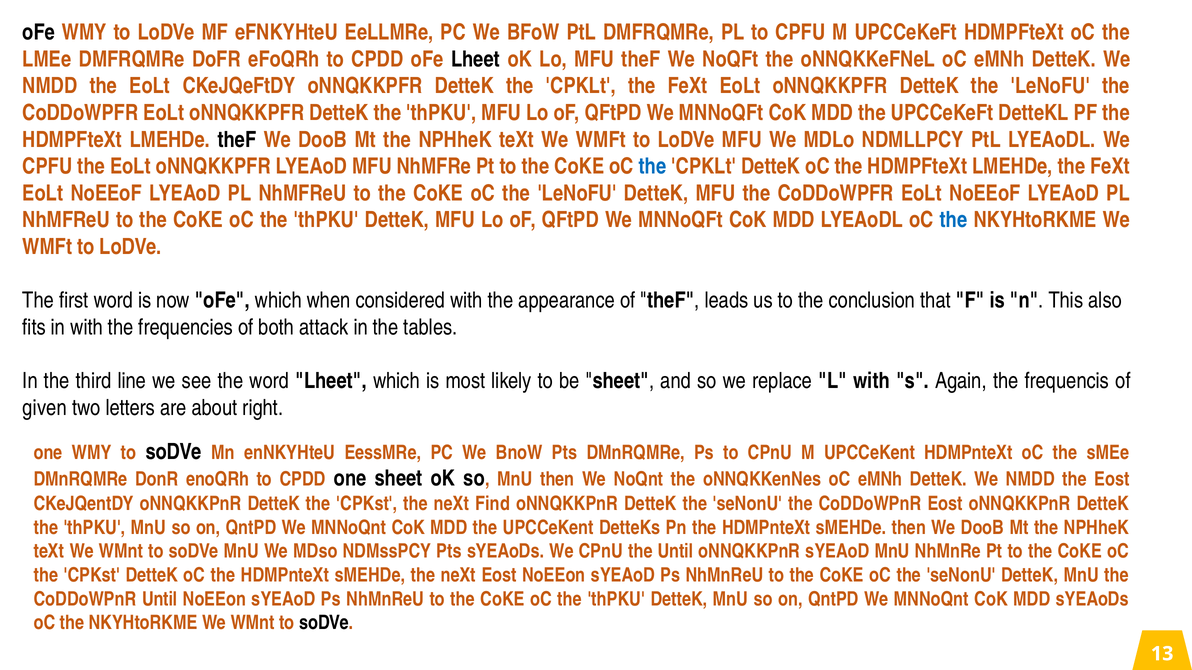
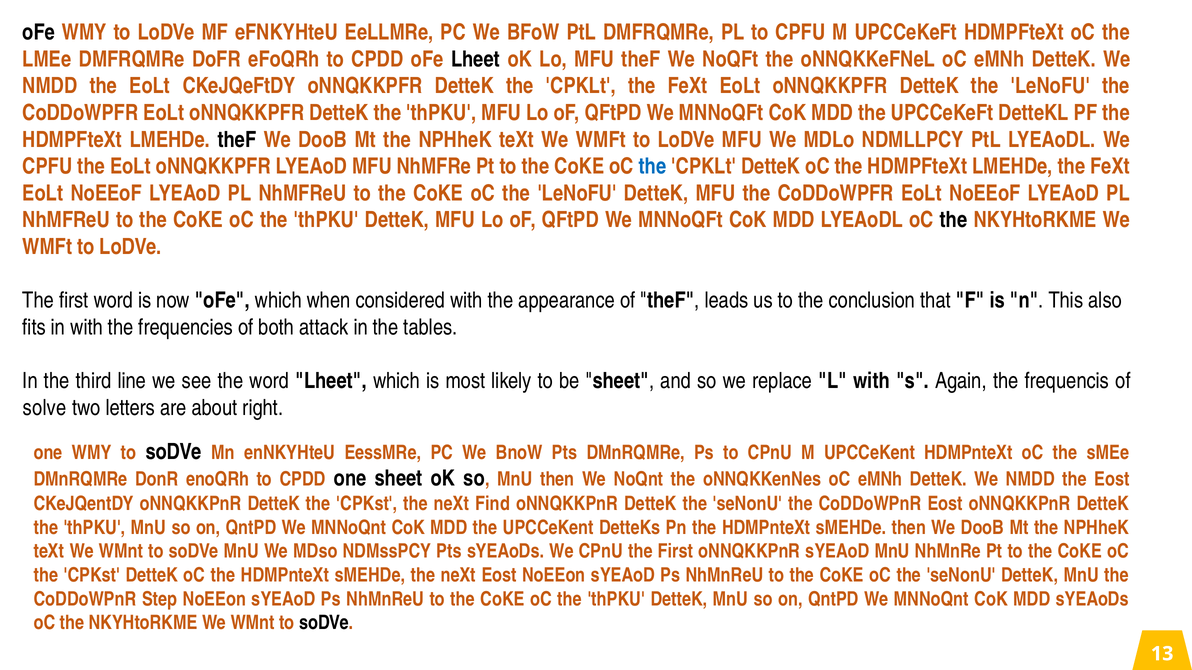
the colour: blue -> black (954, 220)
given: given -> solve (45, 408)
CPnU the Until: Until -> First (676, 552)
CoDDoWPnR Until: Until -> Step (160, 599)
